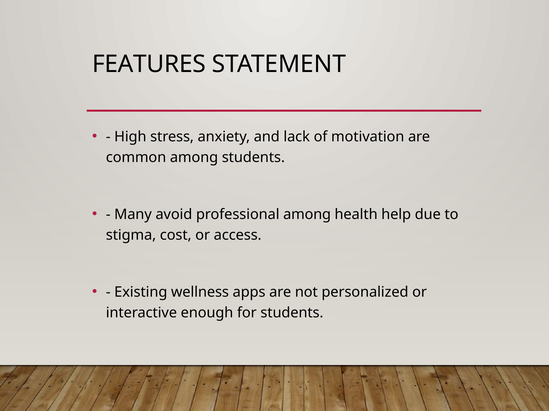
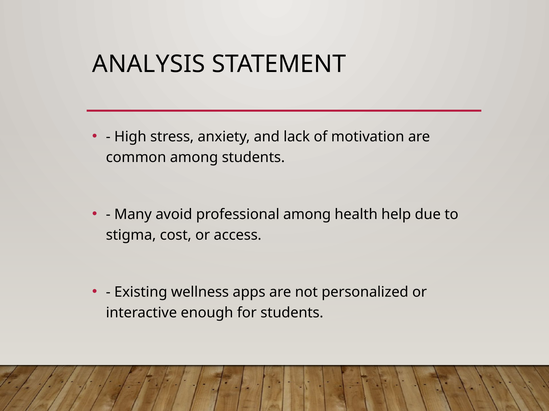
FEATURES: FEATURES -> ANALYSIS (149, 64)
